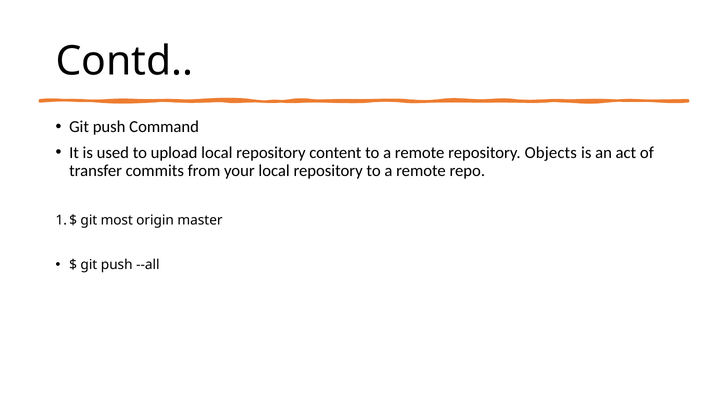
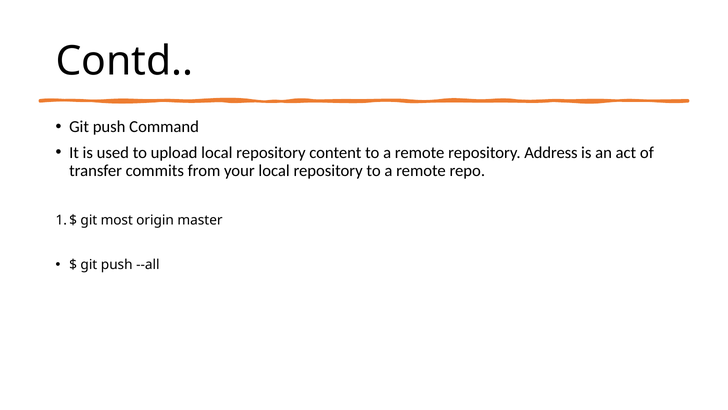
Objects: Objects -> Address (551, 152)
